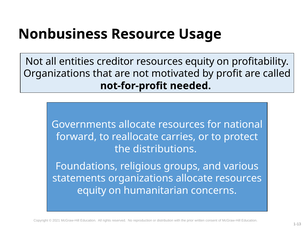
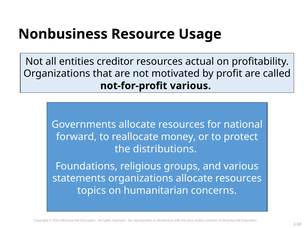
equity: equity -> actual (200, 61)
not-for-profit needed: needed -> various (190, 86)
carries: carries -> money (178, 137)
equity: equity -> topics (92, 190)
